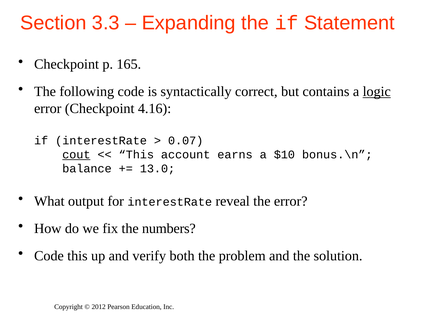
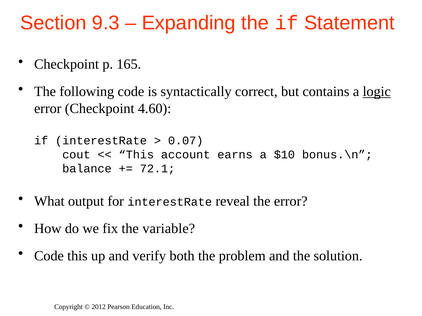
3.3: 3.3 -> 9.3 (106, 23)
4.16: 4.16 -> 4.60 (155, 109)
cout underline: present -> none (76, 155)
13.0: 13.0 -> 72.1 (157, 169)
numbers: numbers -> variable (169, 229)
